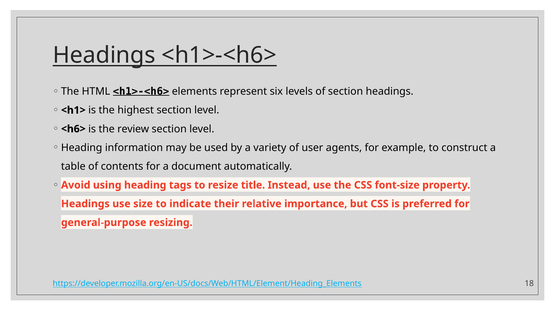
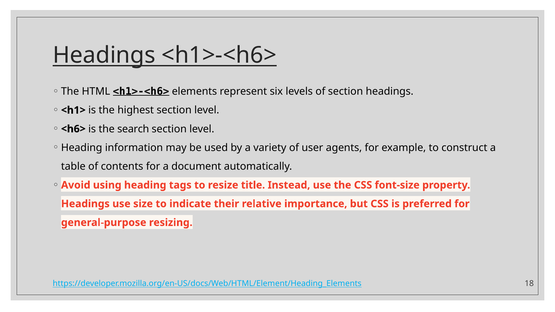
review: review -> search (133, 129)
